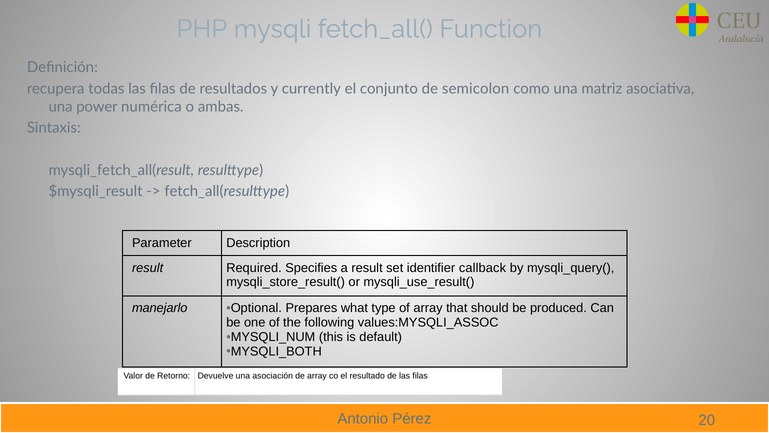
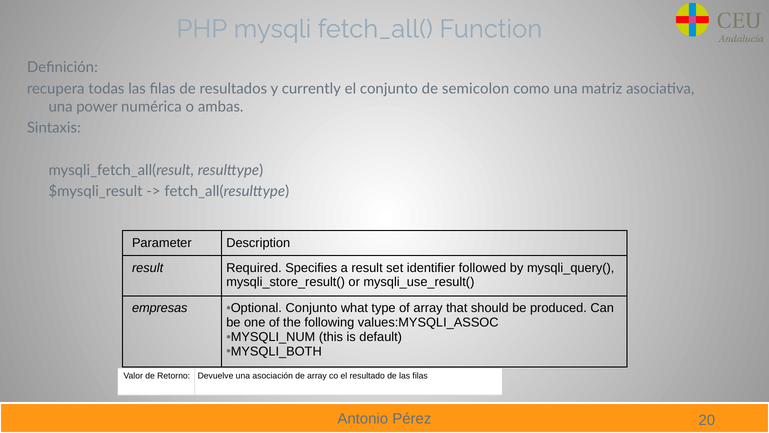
callback: callback -> followed (482, 268)
manejarlo: manejarlo -> empresas (160, 308)
Optional Prepares: Prepares -> Conjunto (311, 308)
